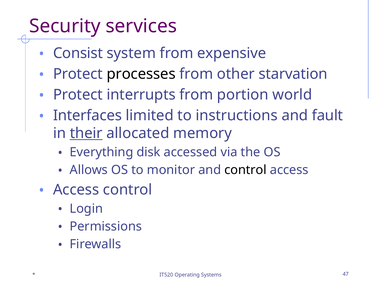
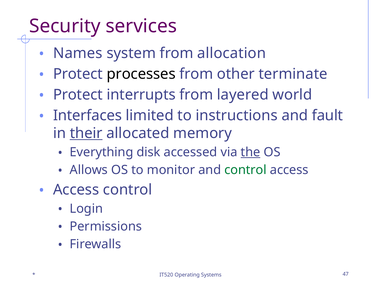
Consist: Consist -> Names (78, 53)
expensive: expensive -> allocation (232, 53)
starvation: starvation -> terminate (293, 74)
portion: portion -> layered (243, 95)
the underline: none -> present (251, 152)
control colour: black -> green (246, 170)
